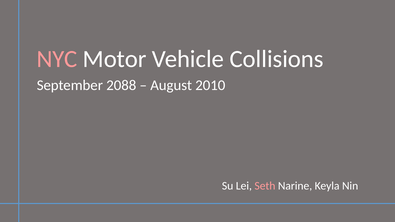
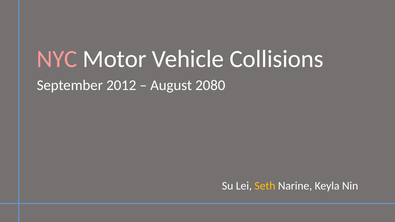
2088: 2088 -> 2012 (121, 85)
2010: 2010 -> 2080 (210, 85)
Seth colour: pink -> yellow (265, 186)
